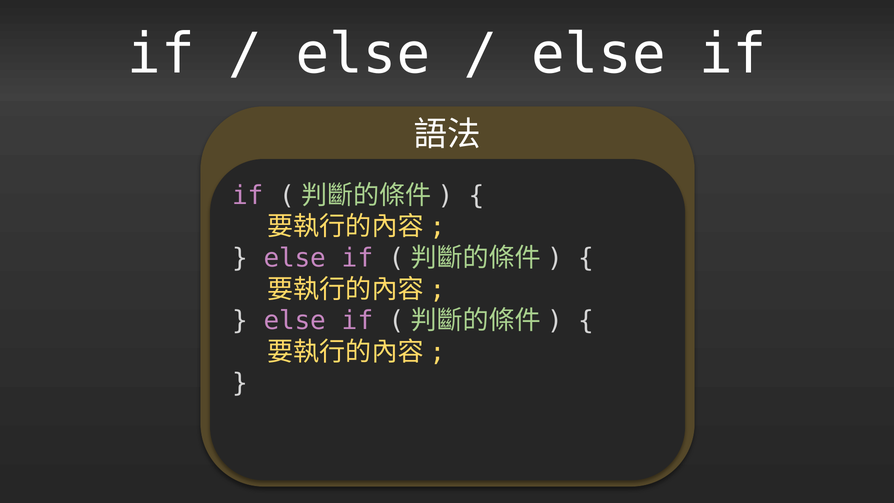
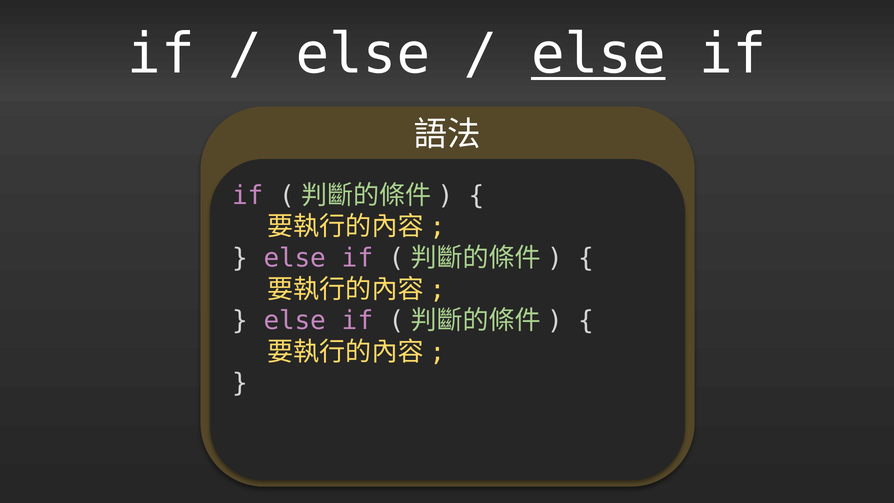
else underline: none -> present (598, 55)
